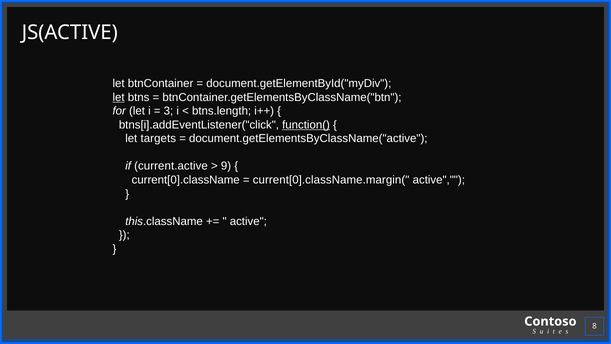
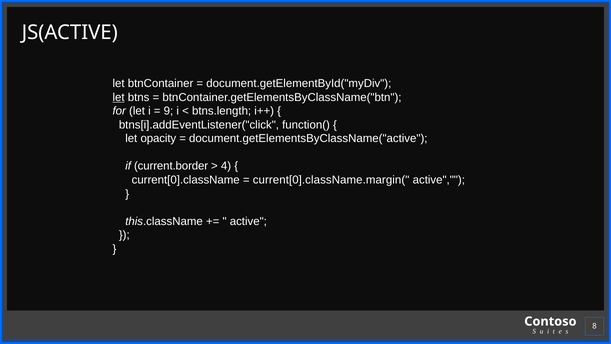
3: 3 -> 9 (168, 111)
function( underline: present -> none (306, 125)
targets: targets -> opacity (158, 139)
current.active: current.active -> current.border (171, 166)
9: 9 -> 4 (226, 166)
